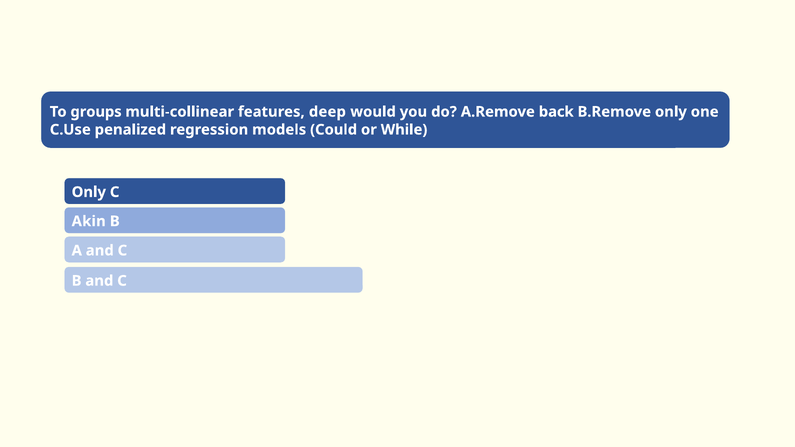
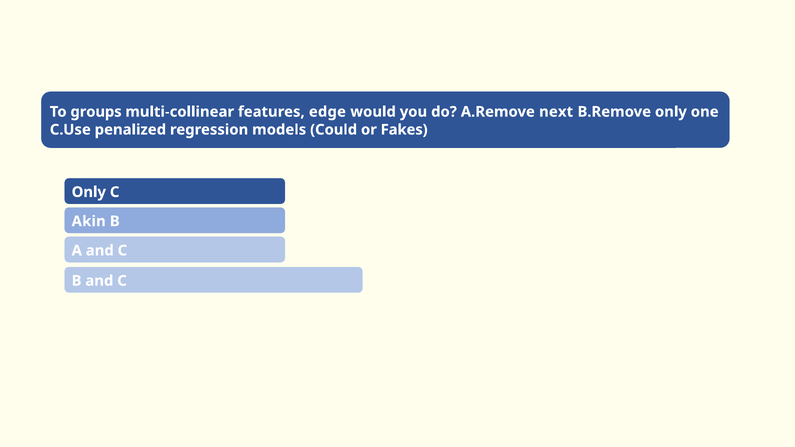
deep: deep -> edge (327, 112)
back: back -> next (556, 112)
While: While -> Fakes (404, 130)
